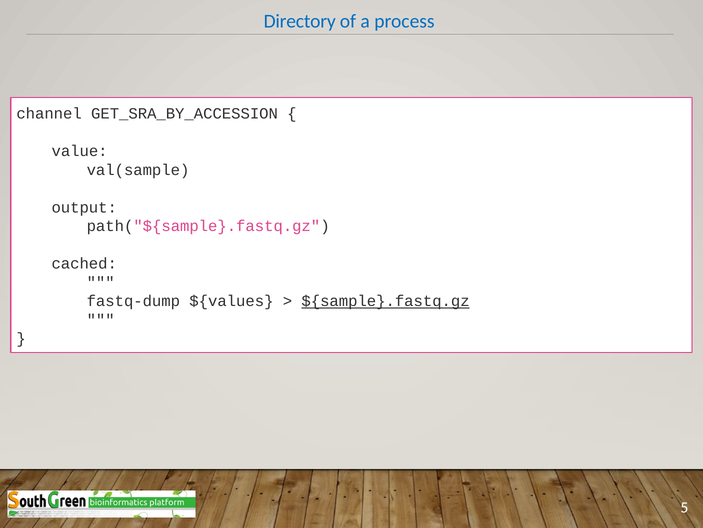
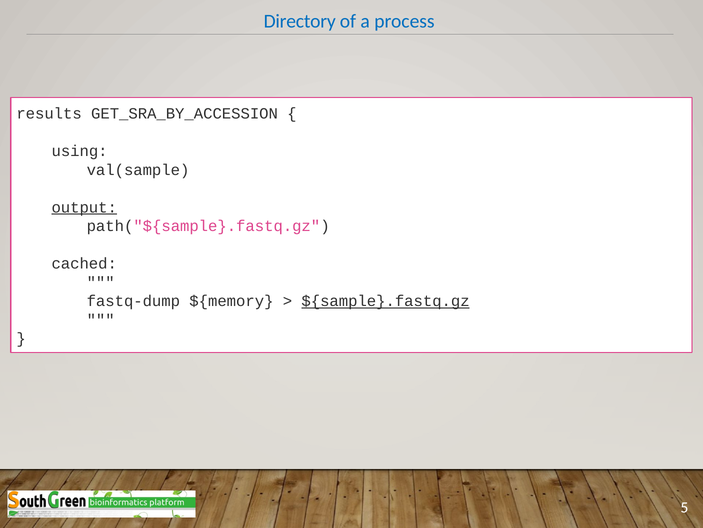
channel: channel -> results (49, 113)
value: value -> using (80, 151)
output underline: none -> present (84, 207)
${values: ${values -> ${memory (231, 301)
